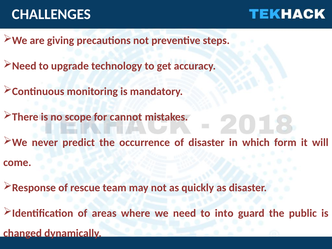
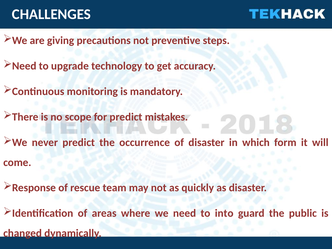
for cannot: cannot -> predict (126, 117)
